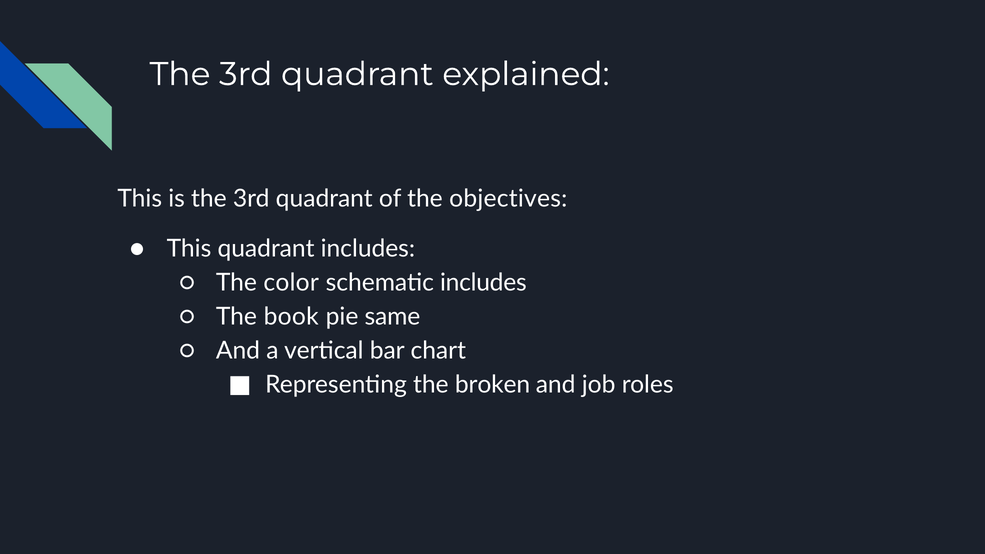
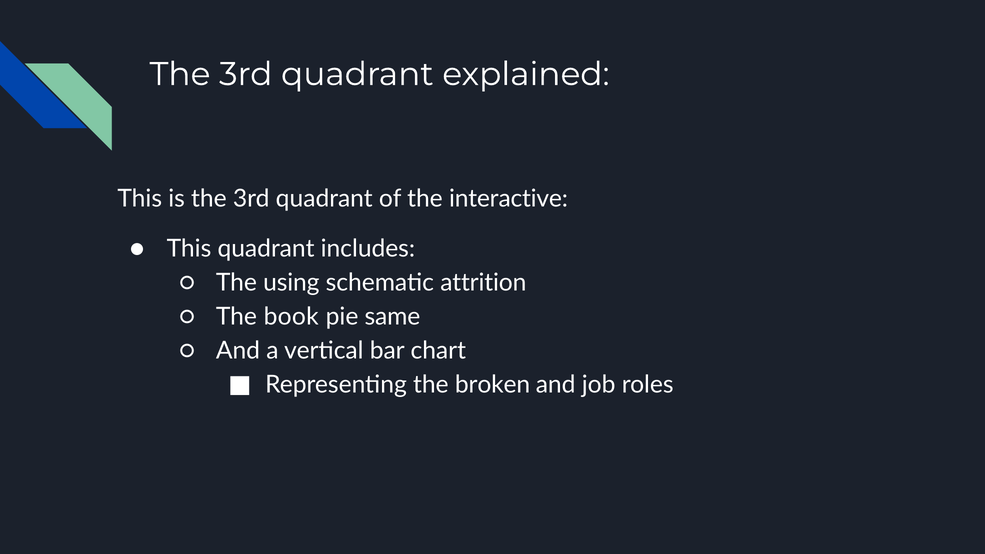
objectives: objectives -> interactive (508, 198)
color: color -> using (291, 283)
schematic includes: includes -> attrition (483, 283)
